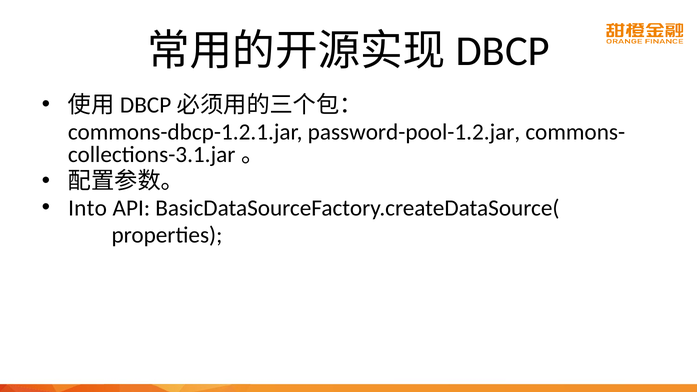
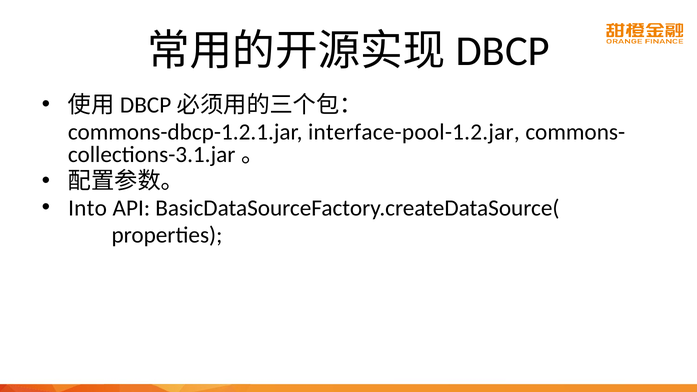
password-pool-1.2.jar: password-pool-1.2.jar -> interface-pool-1.2.jar (414, 132)
